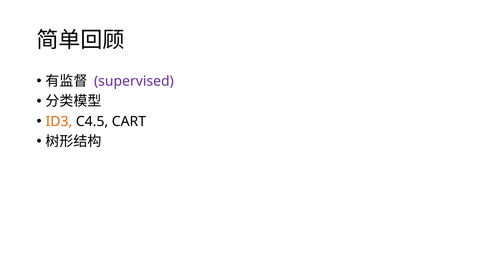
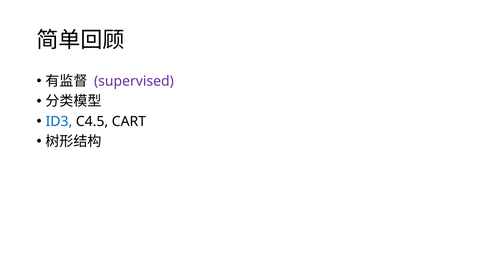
ID3 colour: orange -> blue (59, 121)
